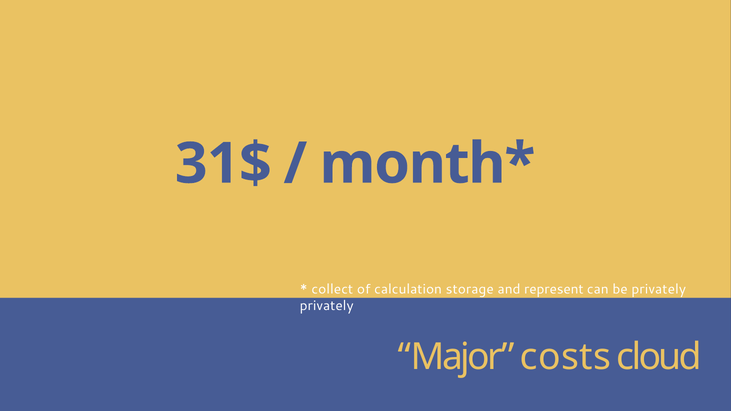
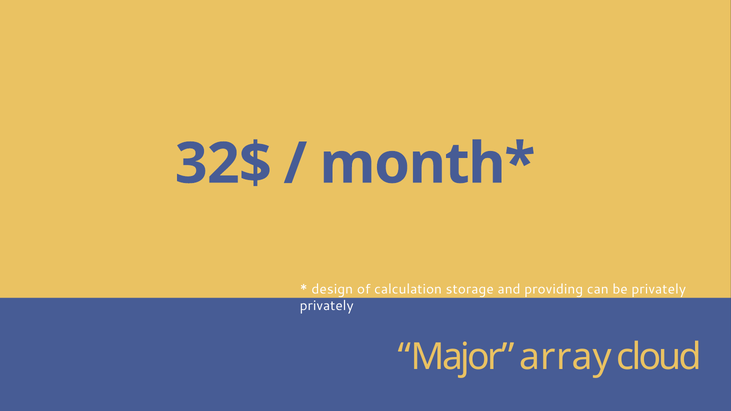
31$: 31$ -> 32$ (223, 164)
collect: collect -> design (332, 289)
represent: represent -> providing (554, 289)
costs: costs -> array (566, 357)
